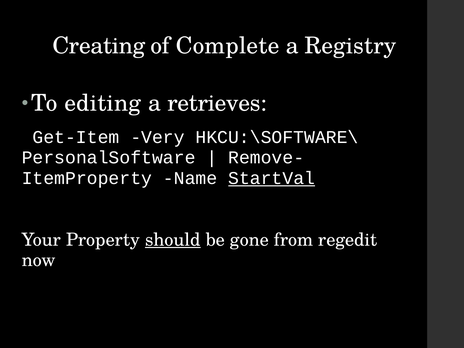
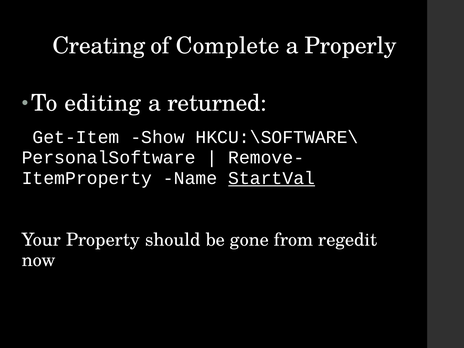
Registry: Registry -> Properly (351, 46)
retrieves: retrieves -> returned (217, 103)
Very: Very -> Show (157, 137)
should underline: present -> none (173, 240)
